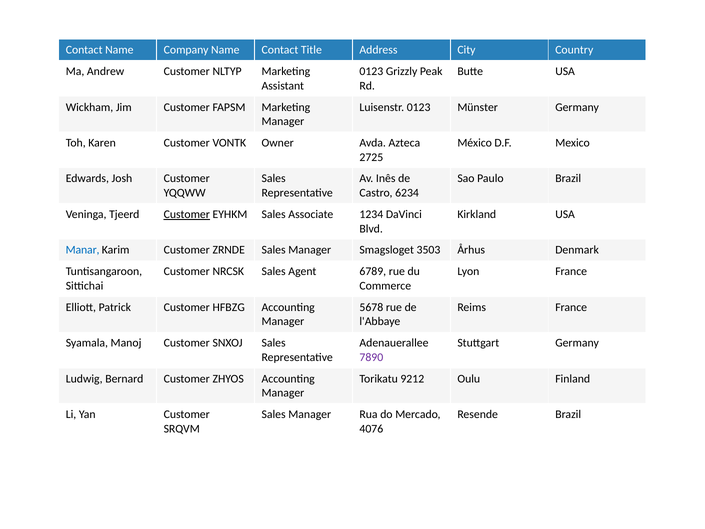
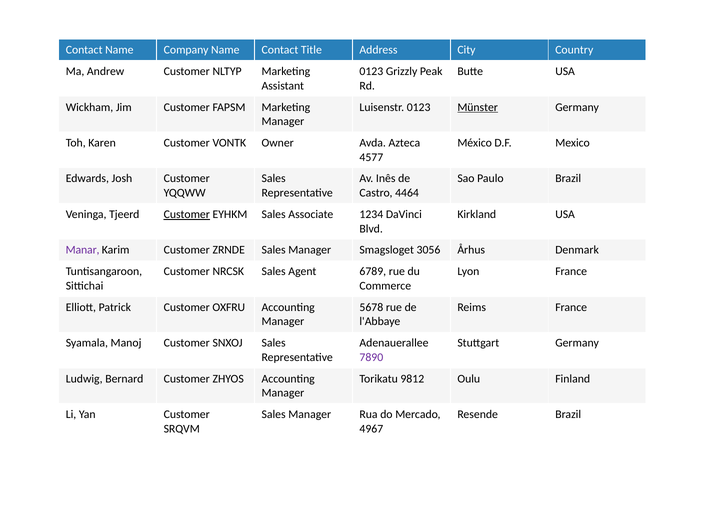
Münster underline: none -> present (478, 107)
2725: 2725 -> 4577 (371, 157)
6234: 6234 -> 4464 (407, 193)
Manar colour: blue -> purple (83, 250)
3503: 3503 -> 3056 (428, 250)
HFBZG: HFBZG -> OXFRU (229, 307)
9212: 9212 -> 9812 (412, 379)
4076: 4076 -> 4967 (371, 429)
